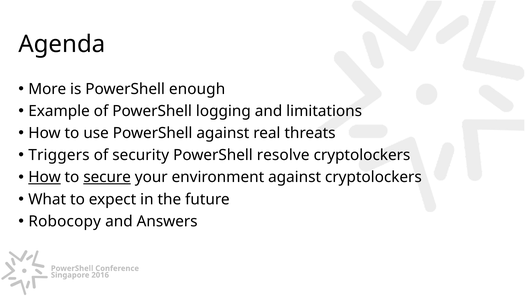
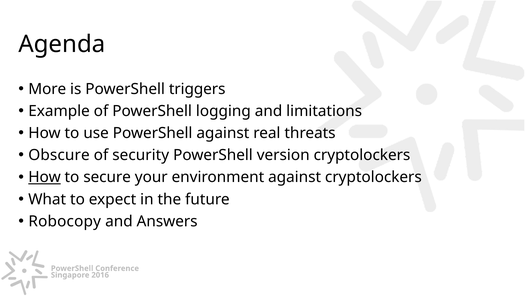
enough: enough -> triggers (197, 89)
Triggers: Triggers -> Obscure (59, 155)
resolve: resolve -> version (283, 155)
secure underline: present -> none (107, 177)
